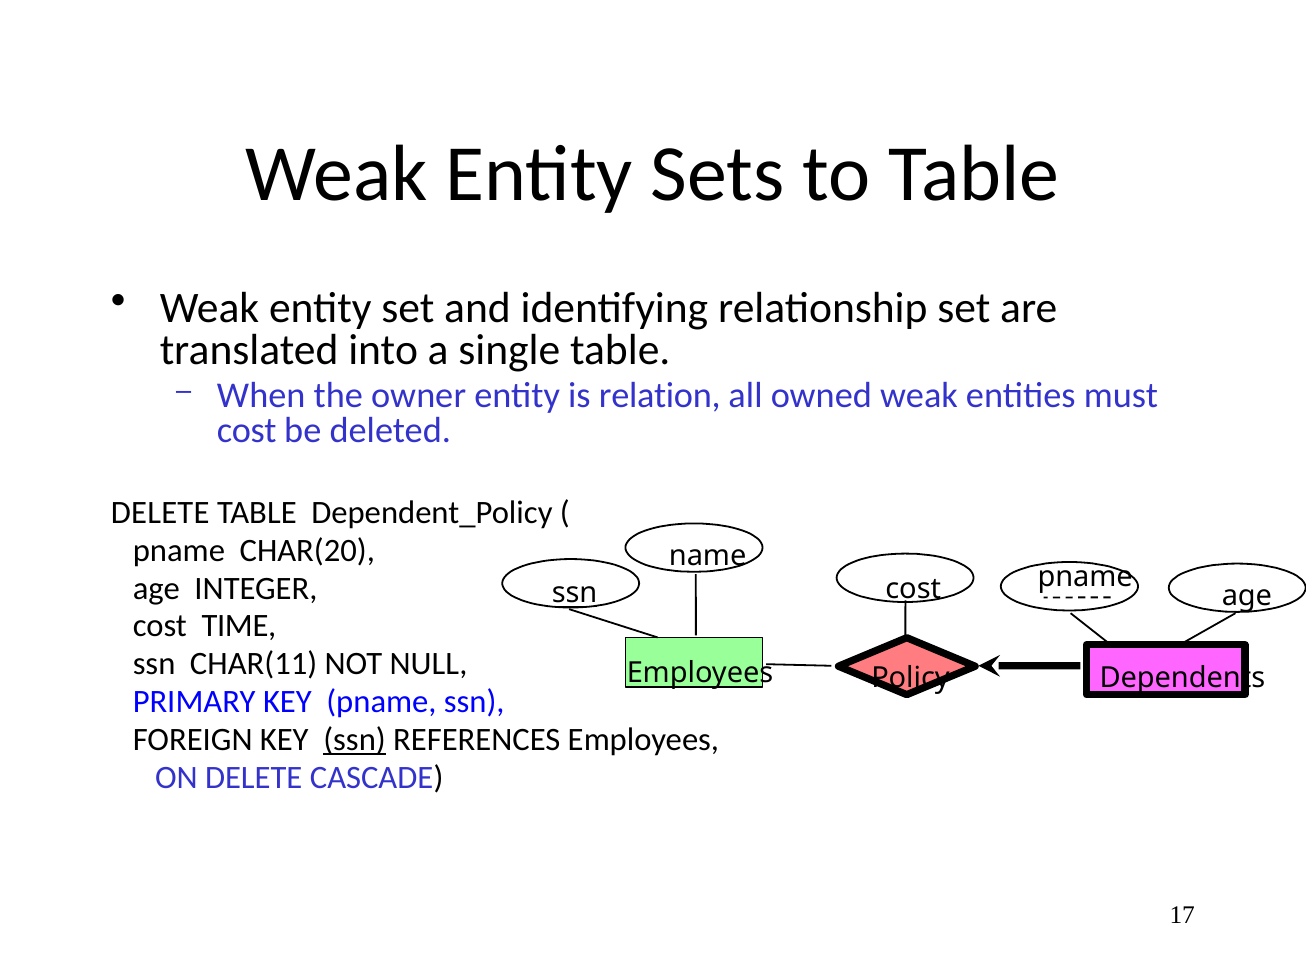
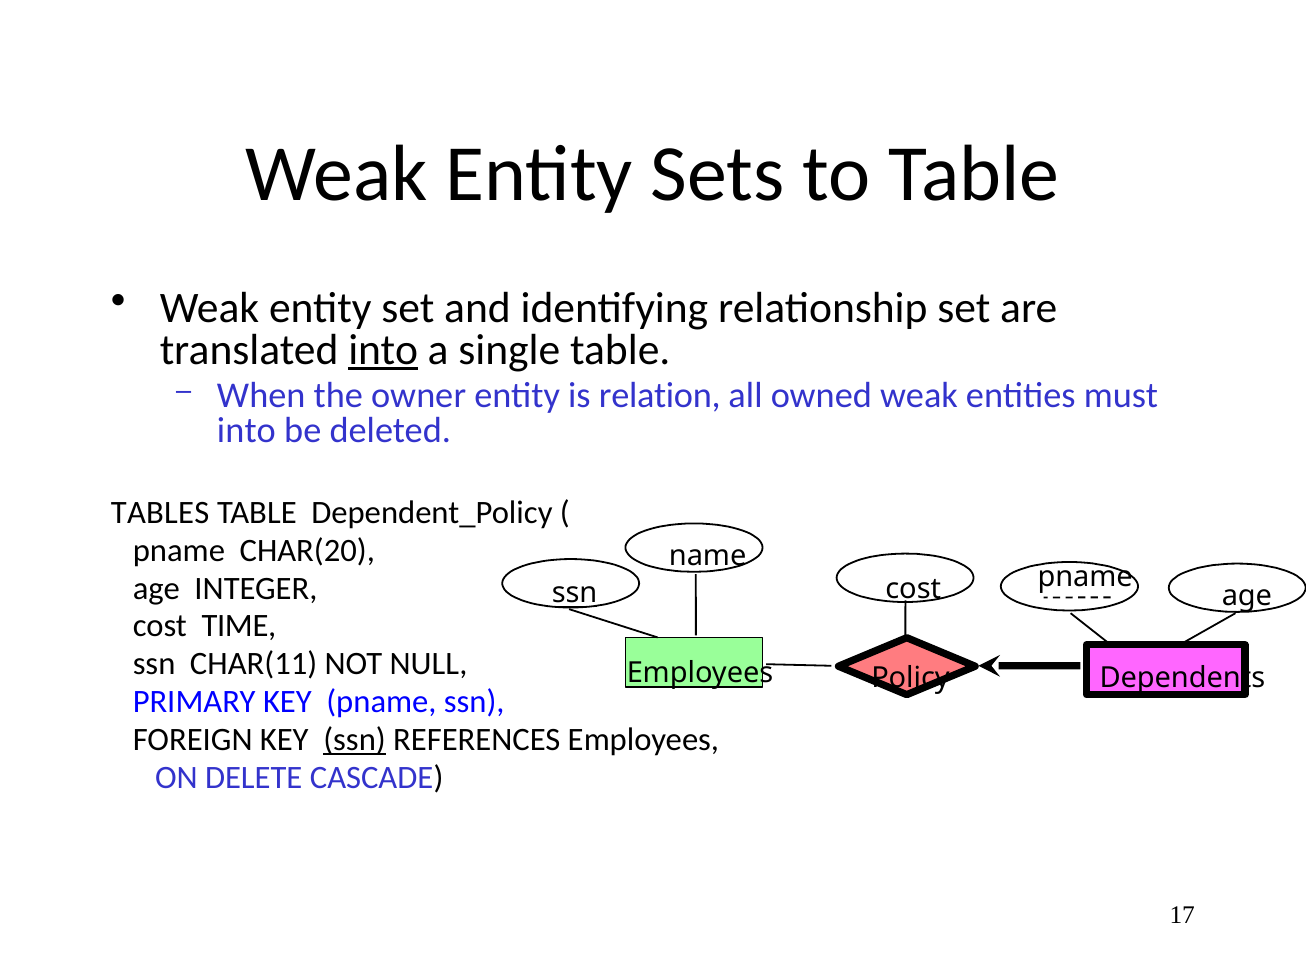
into underline: none -> present (383, 350)
cost: cost -> into (246, 431)
DELETE: DELETE -> TABLES (160, 513)
